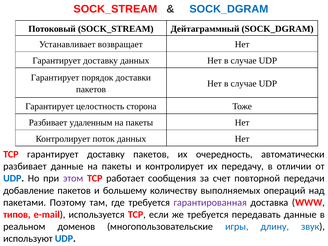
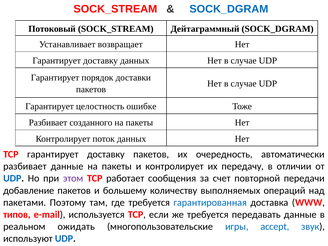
сторона: сторона -> ошибке (141, 106)
удаленным: удаленным -> созданного (91, 123)
гарантированная colour: purple -> blue (210, 202)
доменов: доменов -> ожидать (76, 227)
длину: длину -> accept (275, 227)
